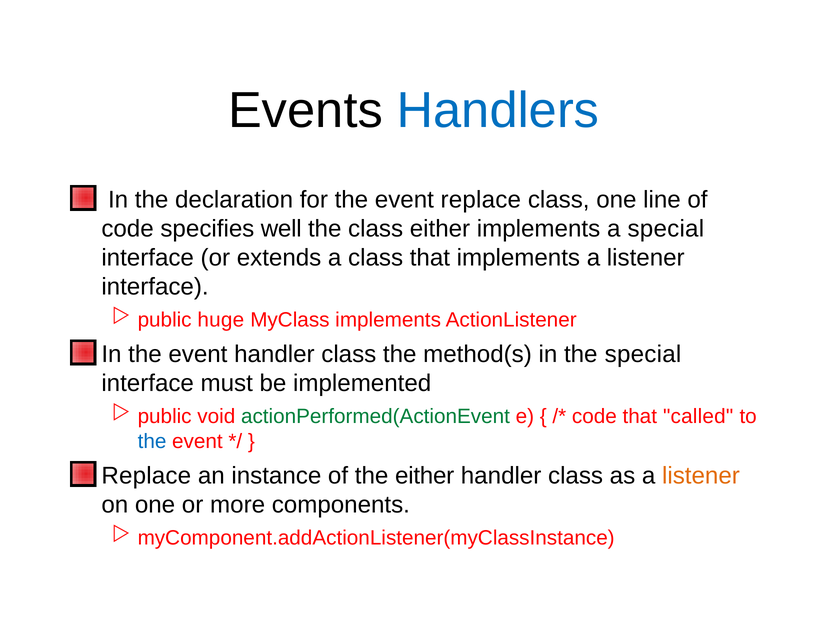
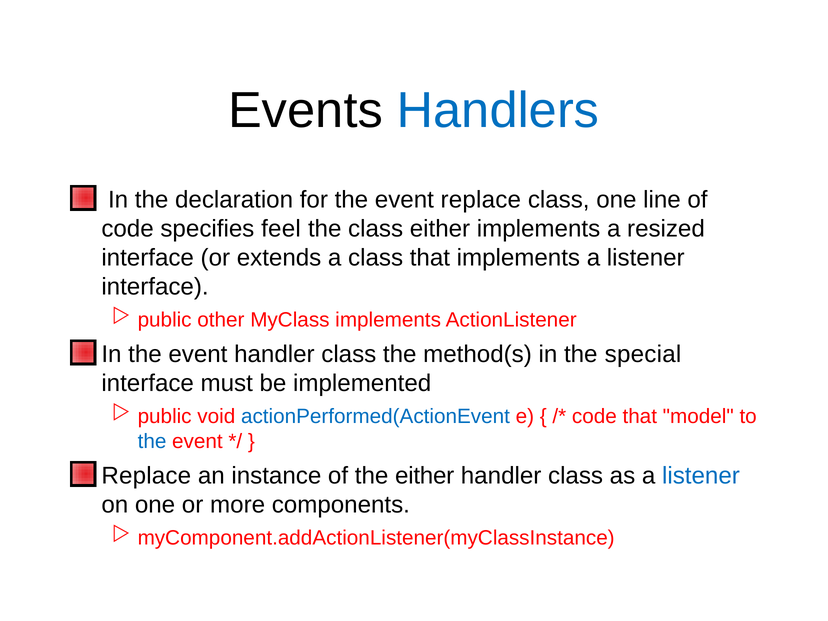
well: well -> feel (281, 229)
a special: special -> resized (666, 229)
huge: huge -> other (221, 320)
actionPerformed(ActionEvent colour: green -> blue (375, 416)
called: called -> model (698, 416)
listener colour: orange -> blue (701, 476)
